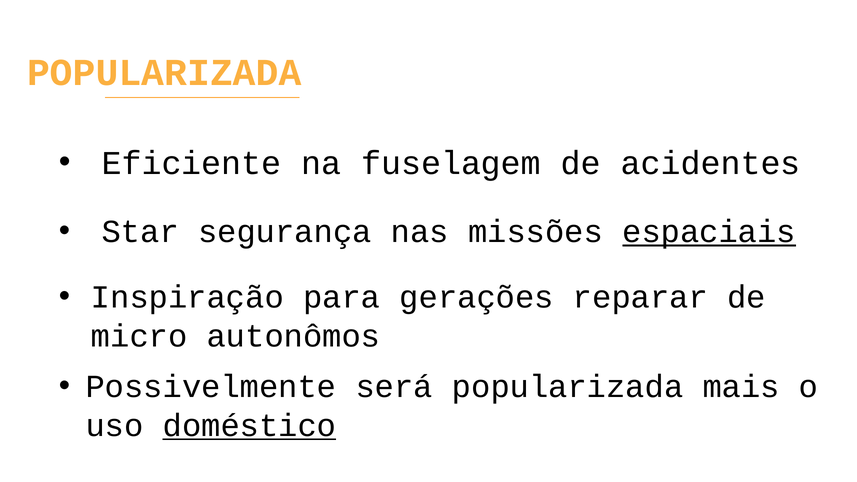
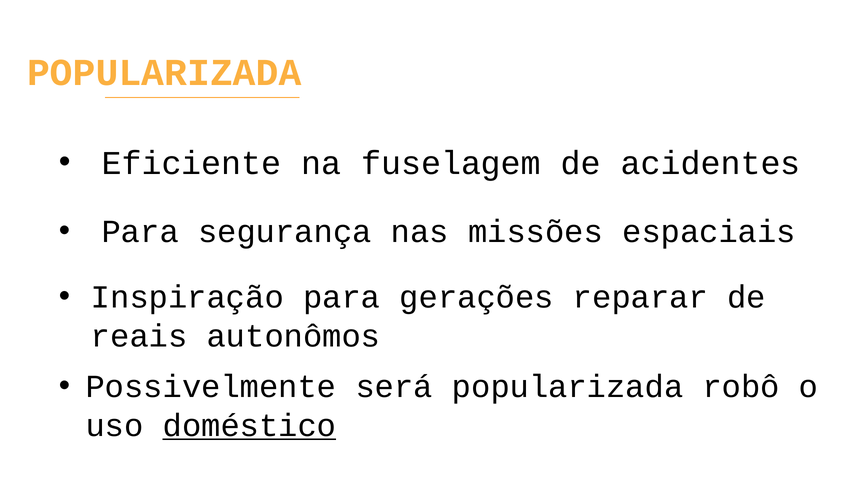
Star: Star -> Para (140, 232)
espaciais underline: present -> none (709, 232)
micro: micro -> reais (139, 336)
mais: mais -> robô (741, 387)
